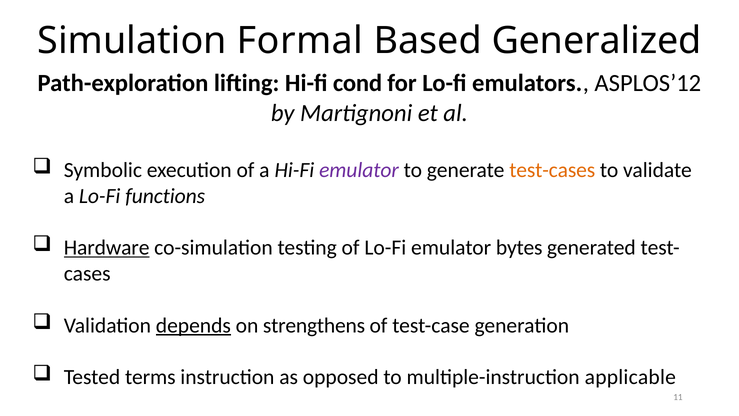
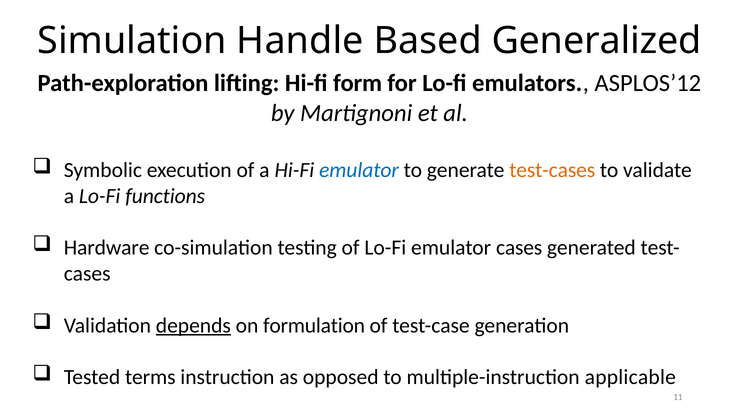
Formal: Formal -> Handle (300, 41)
cond: cond -> form (358, 83)
emulator colour: purple -> blue (359, 170)
Hardware underline: present -> none (107, 248)
emulator bytes: bytes -> cases (519, 248)
strengthens: strengthens -> formulation (314, 325)
